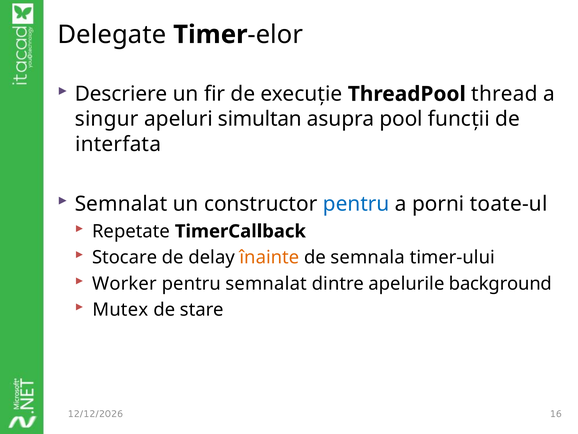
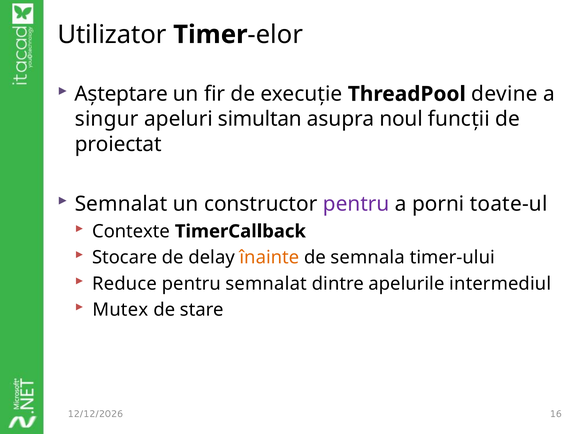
Delegate: Delegate -> Utilizator (112, 35)
Descriere: Descriere -> Așteptare (121, 94)
thread: thread -> devine (504, 94)
pool: pool -> noul (401, 119)
interfata: interfata -> proiectat (118, 144)
pentru colour: blue -> purple (356, 204)
Repetate: Repetate -> Contexte (131, 231)
Worker: Worker -> Reduce (125, 283)
background: background -> intermediul (500, 283)
